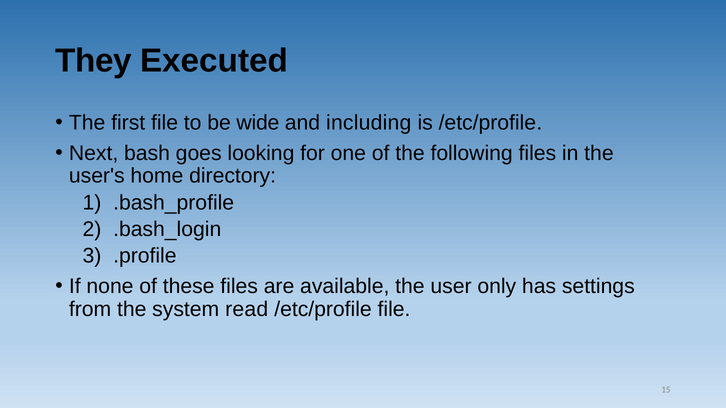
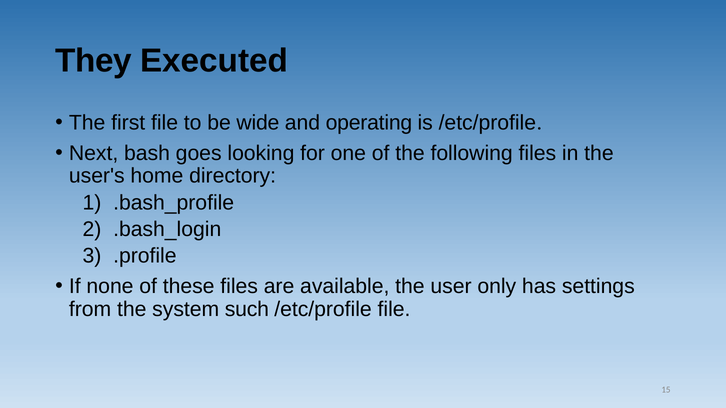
including: including -> operating (369, 123)
read: read -> such (247, 309)
